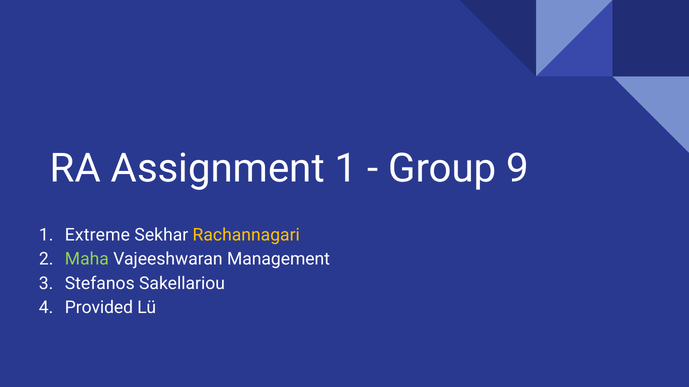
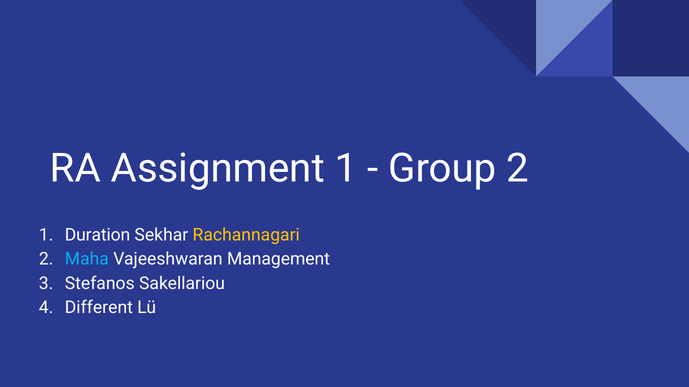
Group 9: 9 -> 2 (518, 169)
Extreme: Extreme -> Duration (98, 235)
Maha colour: light green -> light blue (87, 260)
Provided: Provided -> Different (99, 308)
